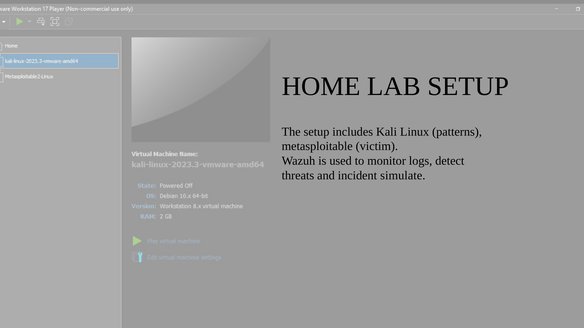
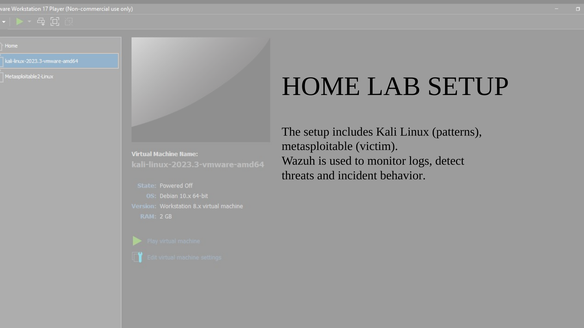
simulate: simulate -> behavior (403, 176)
